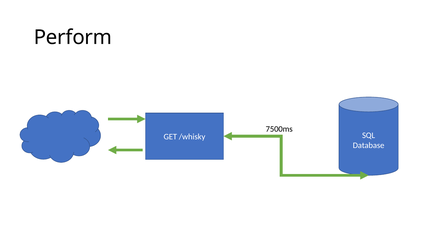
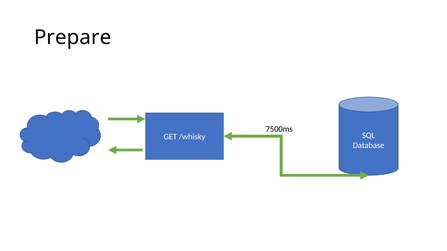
Perform: Perform -> Prepare (73, 38)
